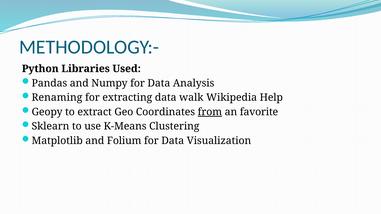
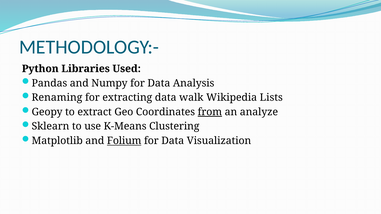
Help: Help -> Lists (271, 98)
favorite: favorite -> analyze (259, 112)
Folium underline: none -> present (124, 141)
